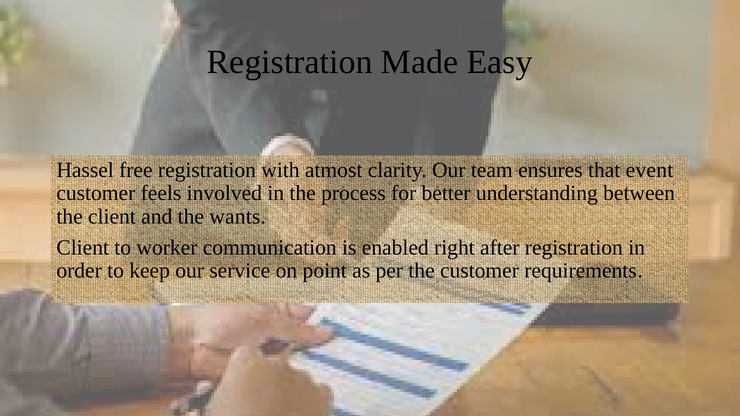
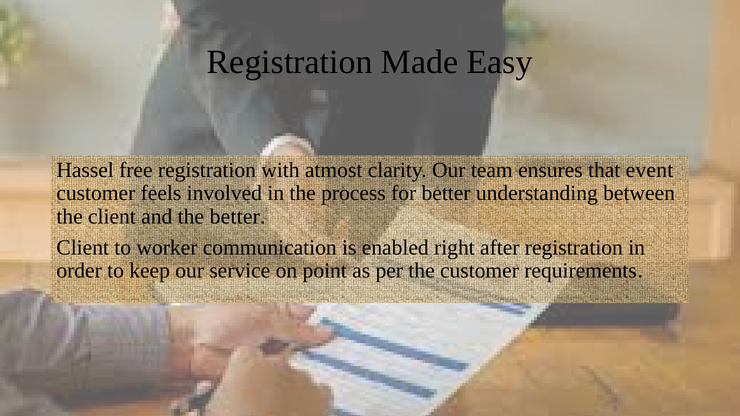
the wants: wants -> better (238, 217)
